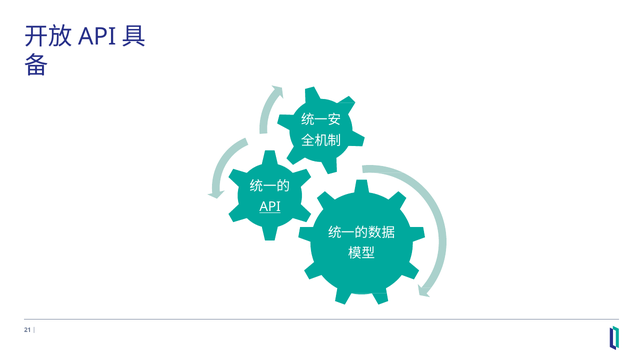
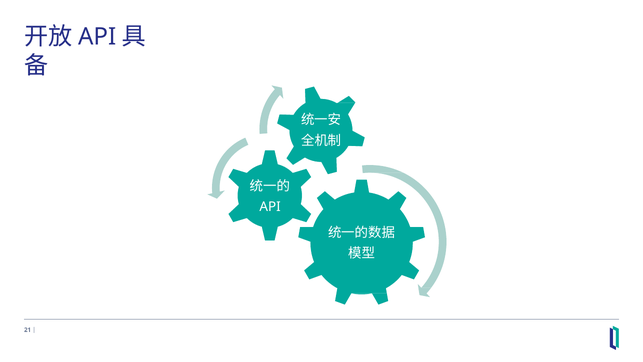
API underline: present -> none (270, 207)
